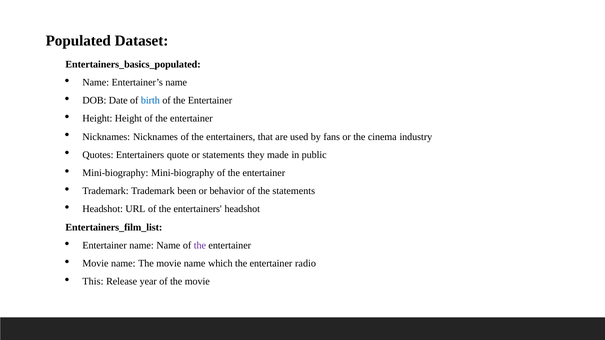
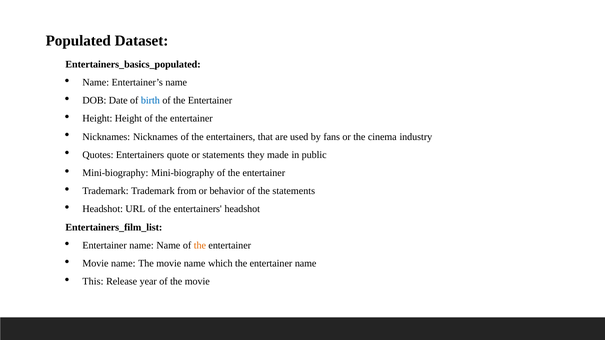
been: been -> from (187, 191)
the colour: purple -> orange (200, 246)
the entertainer radio: radio -> name (306, 264)
